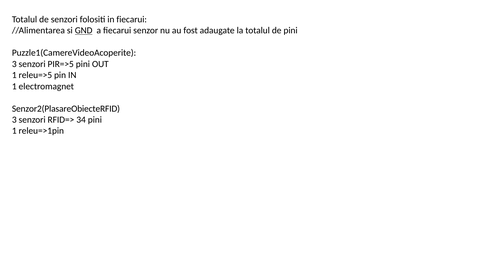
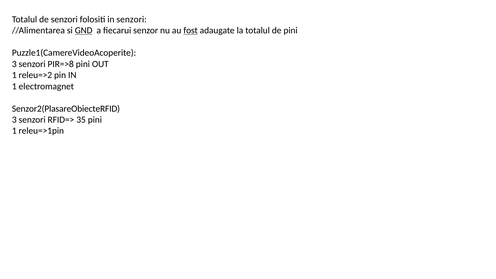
in fiecarui: fiecarui -> senzori (132, 19)
fost underline: none -> present (191, 30)
PIR=>5: PIR=>5 -> PIR=>8 (61, 64)
releu=>5: releu=>5 -> releu=>2 (35, 75)
34: 34 -> 35 (81, 120)
